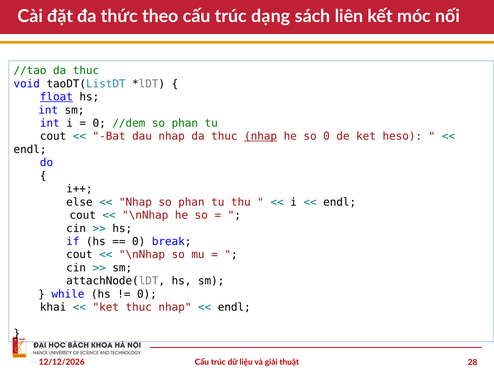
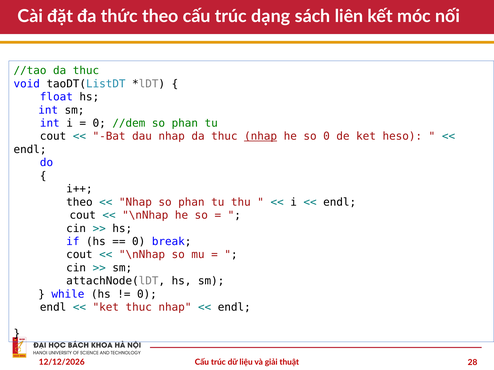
float underline: present -> none (56, 97)
else: else -> theo (79, 202)
khai: khai -> endl (53, 308)
